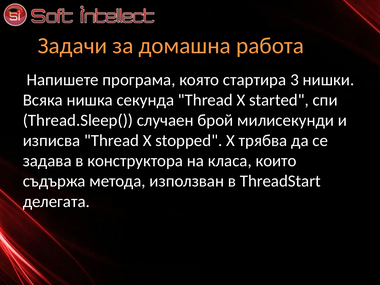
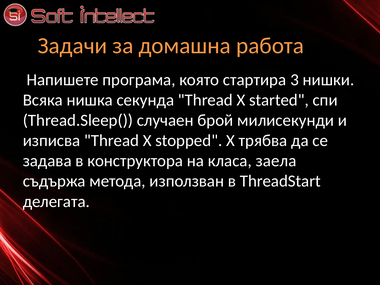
които: които -> заела (276, 161)
